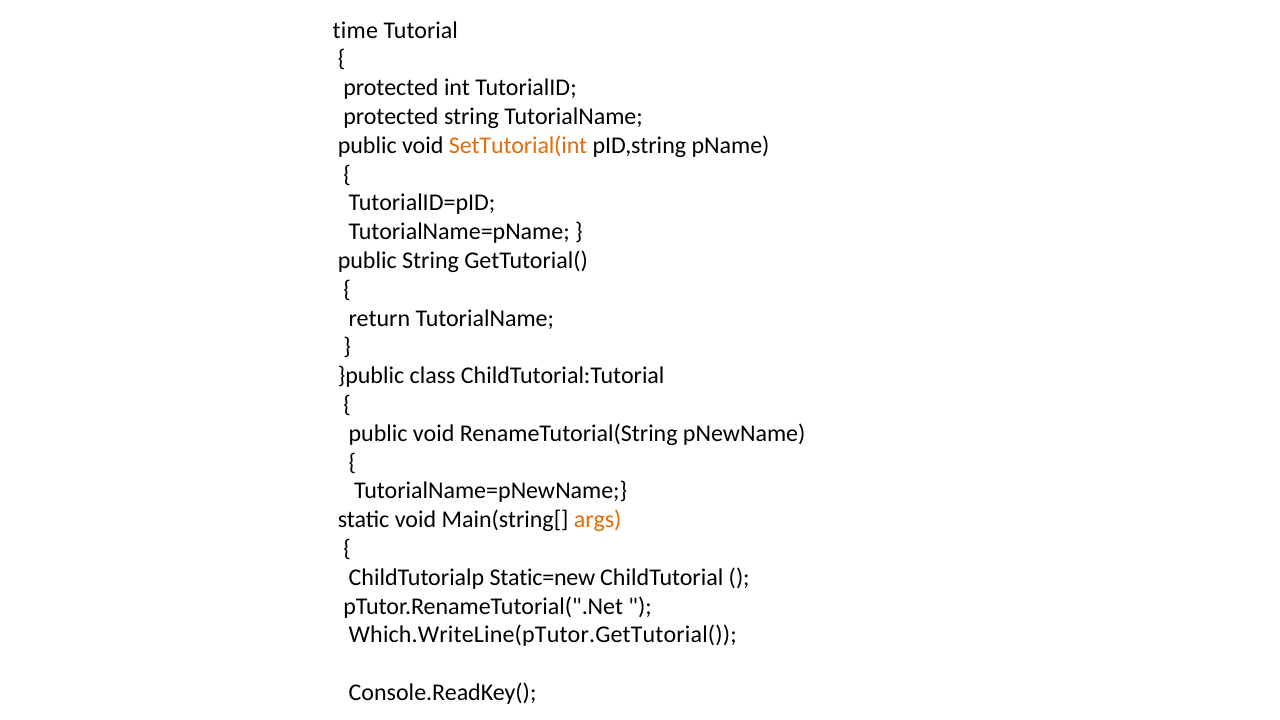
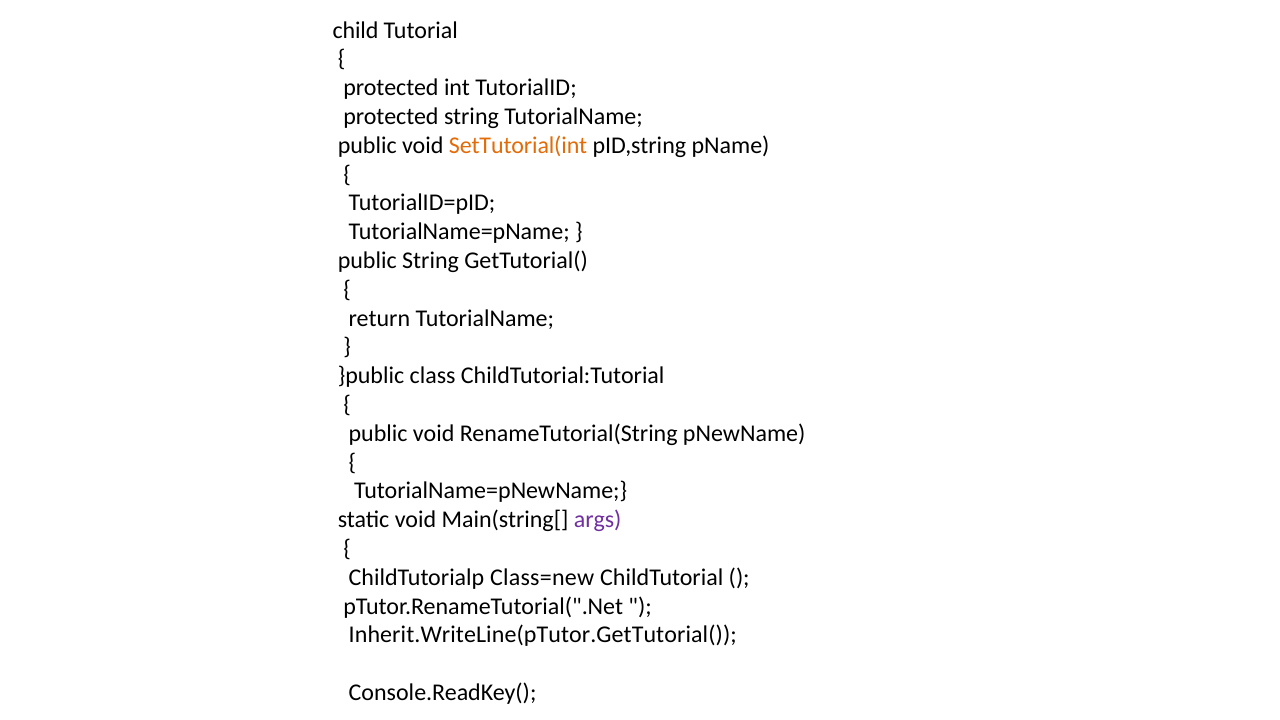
time: time -> child (356, 30)
args colour: orange -> purple (598, 520)
Static=new: Static=new -> Class=new (542, 577)
Which.WriteLine(pTutor.GetTutorial(: Which.WriteLine(pTutor.GetTutorial( -> Inherit.WriteLine(pTutor.GetTutorial( (543, 635)
